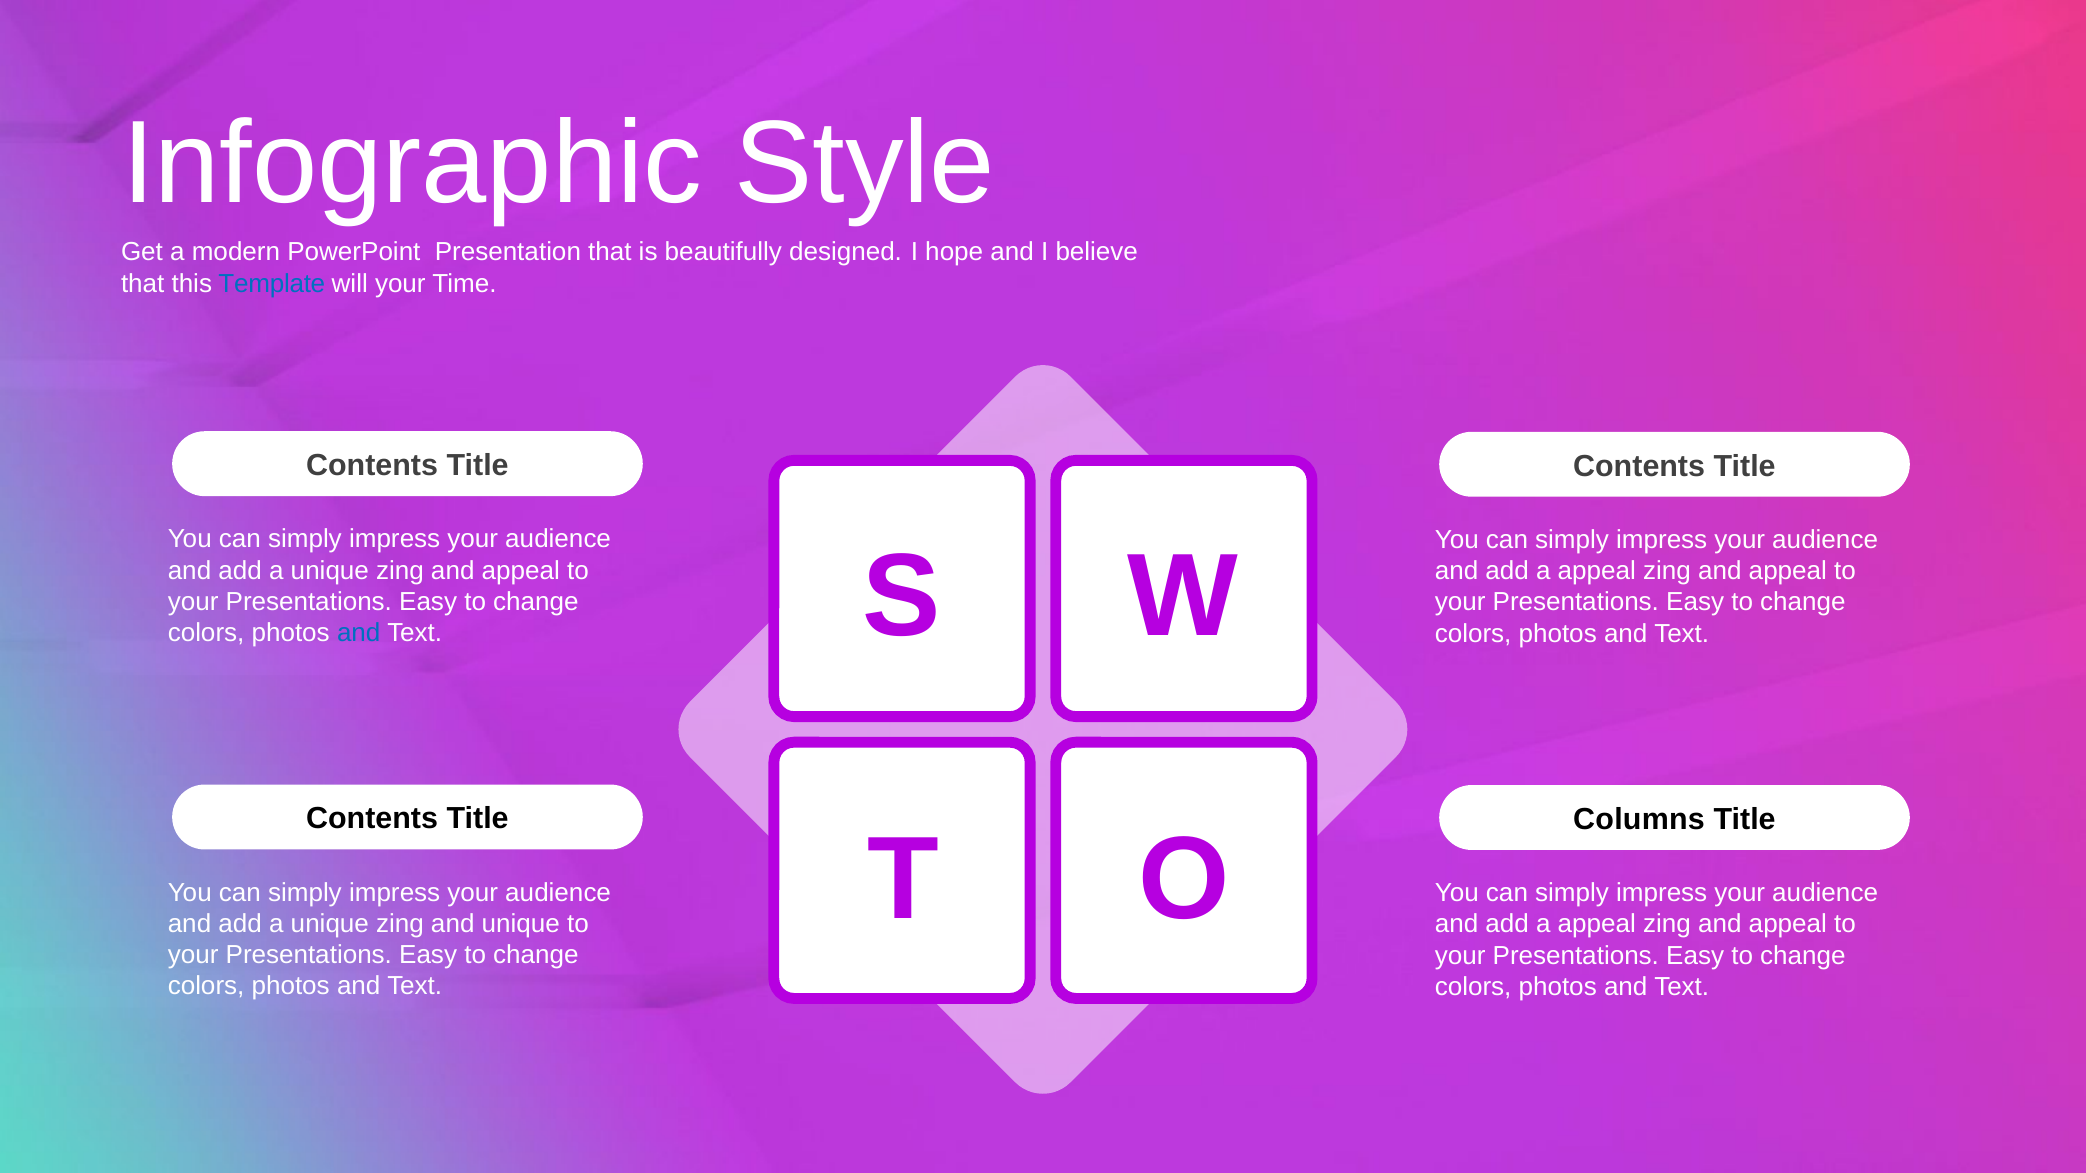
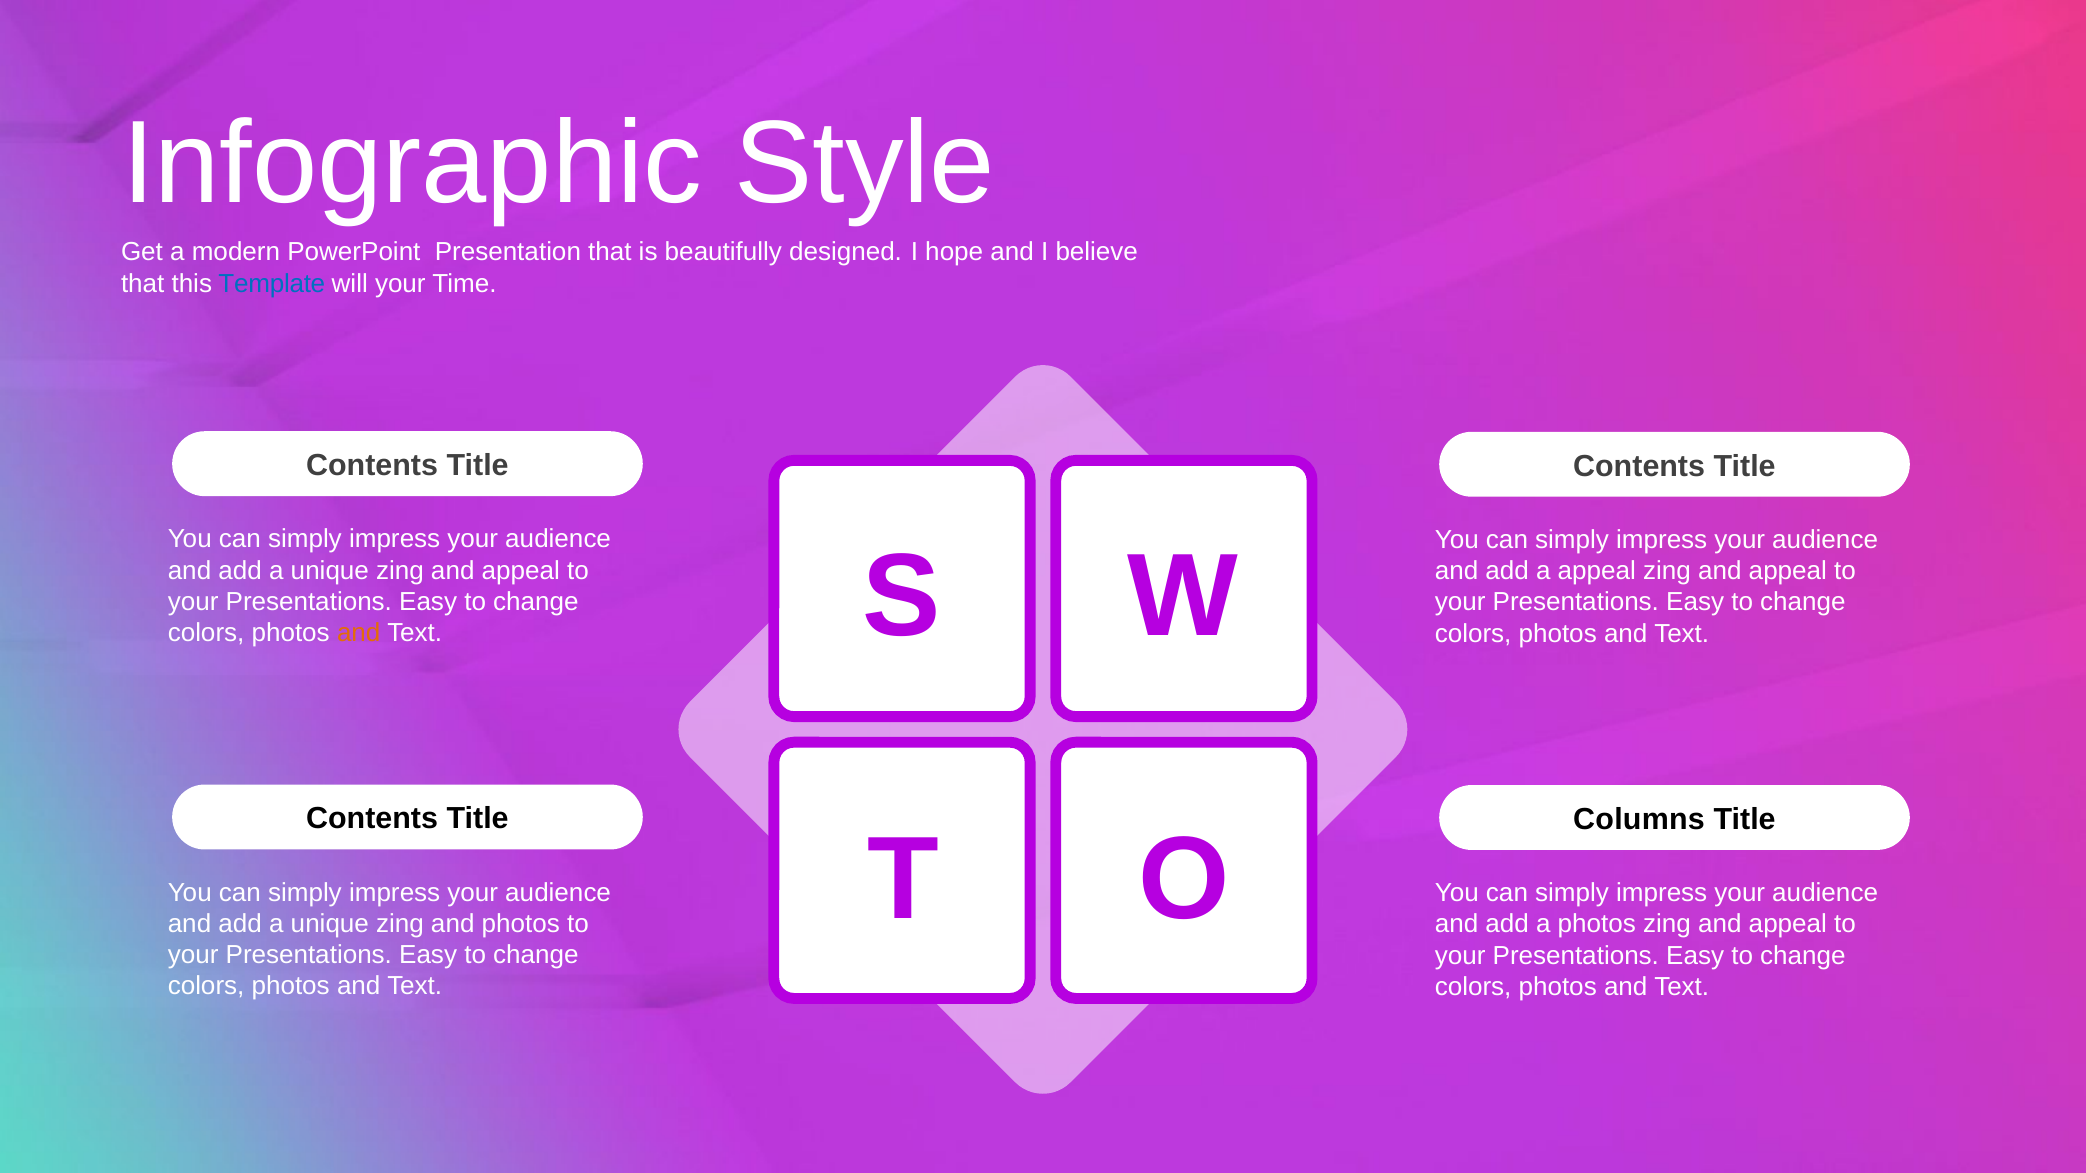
and colour: blue -> orange (359, 633)
and unique: unique -> photos (521, 924)
appeal: appeal -> photos (1597, 925)
